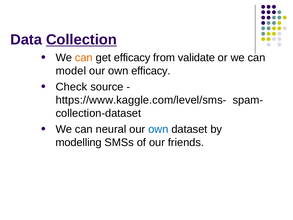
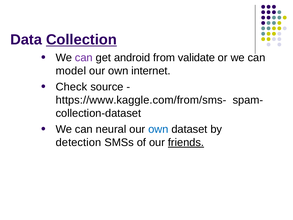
can colour: orange -> purple (84, 58)
get efficacy: efficacy -> android (132, 58)
own efficacy: efficacy -> internet (151, 71)
https://www.kaggle.com/level/sms-: https://www.kaggle.com/level/sms- -> https://www.kaggle.com/from/sms- (141, 100)
modelling: modelling -> detection (78, 142)
friends underline: none -> present (186, 142)
